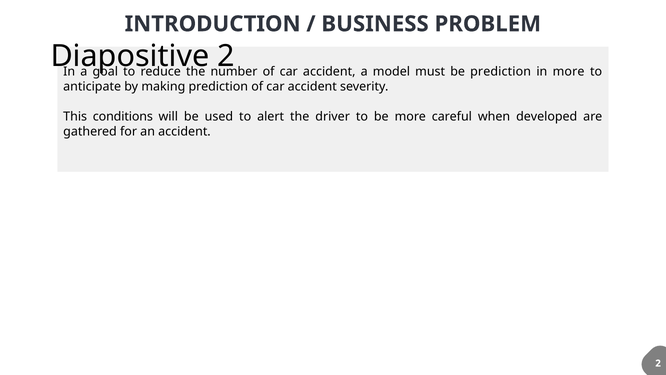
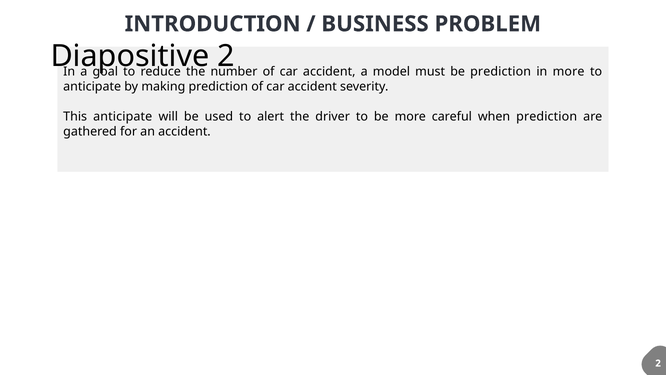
This conditions: conditions -> anticipate (123, 116)
when developed: developed -> prediction (547, 116)
